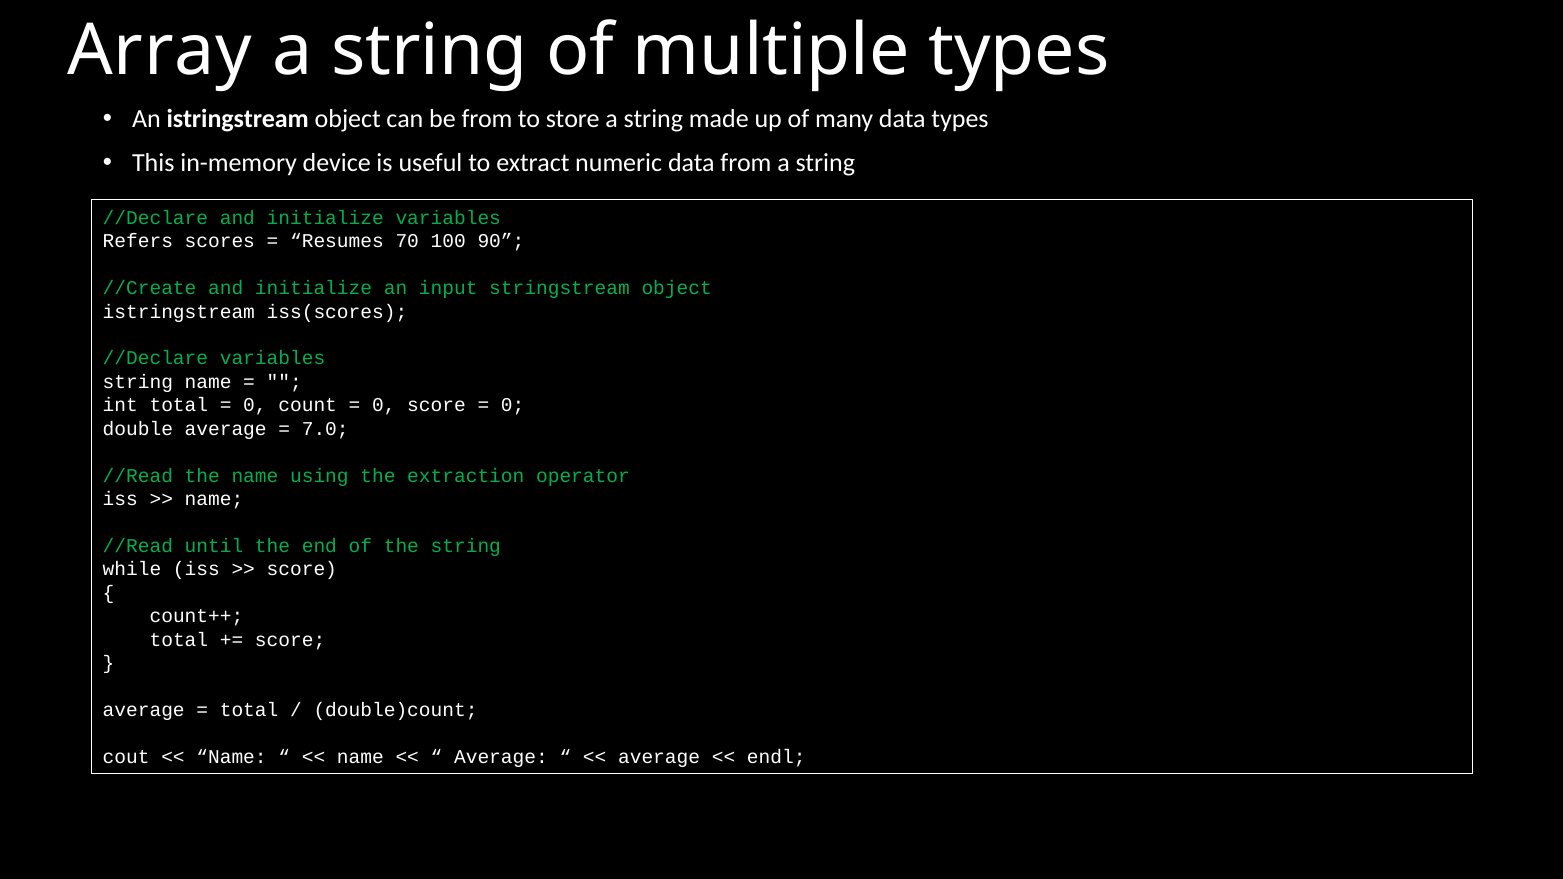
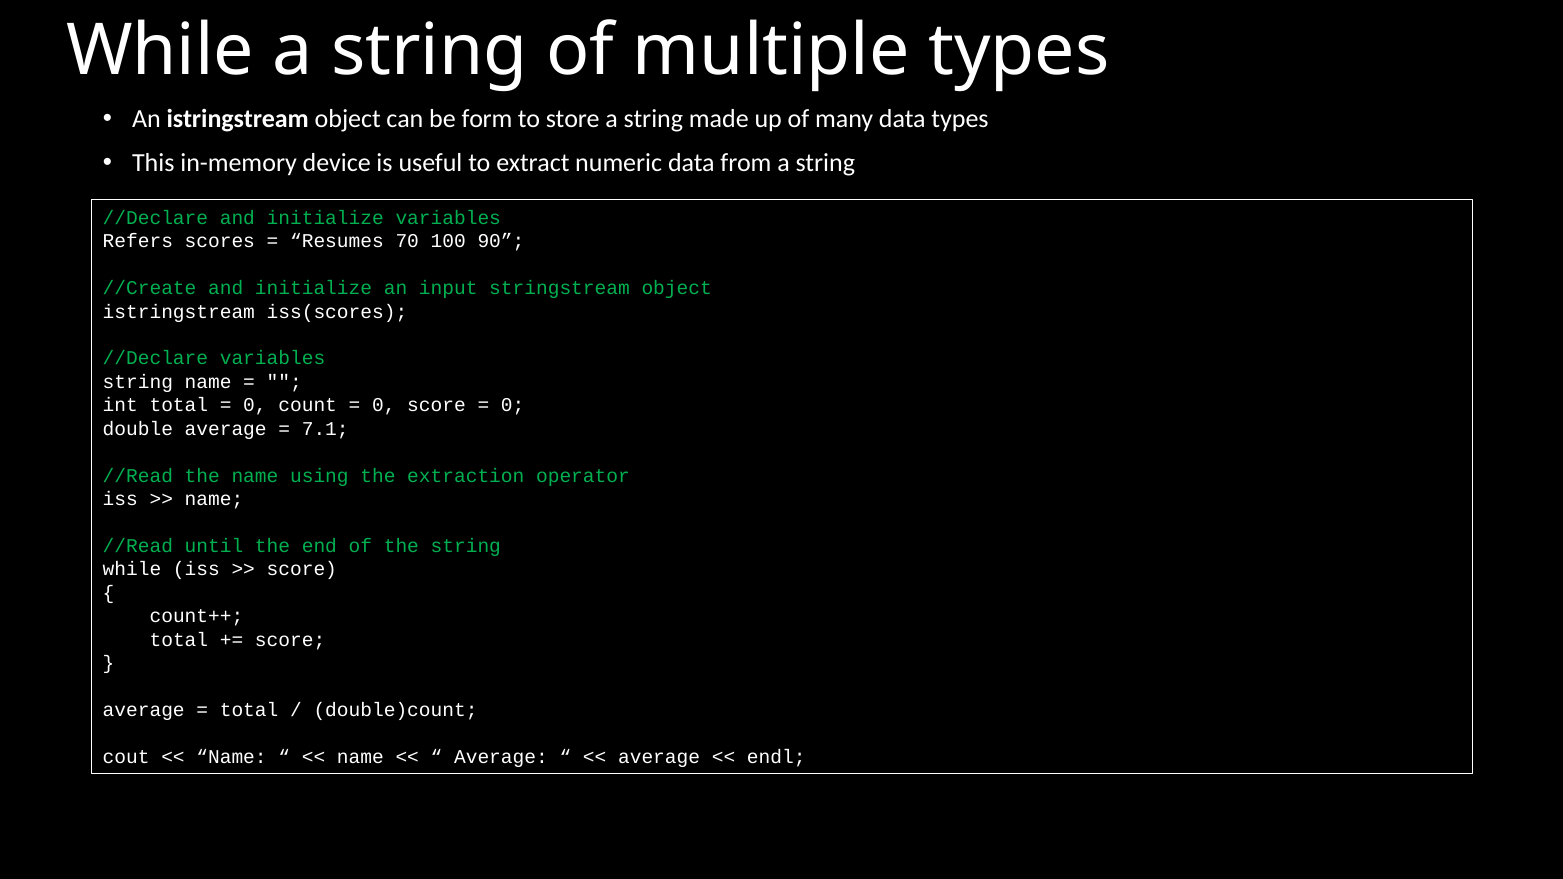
Array: Array -> While (160, 51)
be from: from -> form (487, 119)
7.0: 7.0 -> 7.1 (325, 429)
